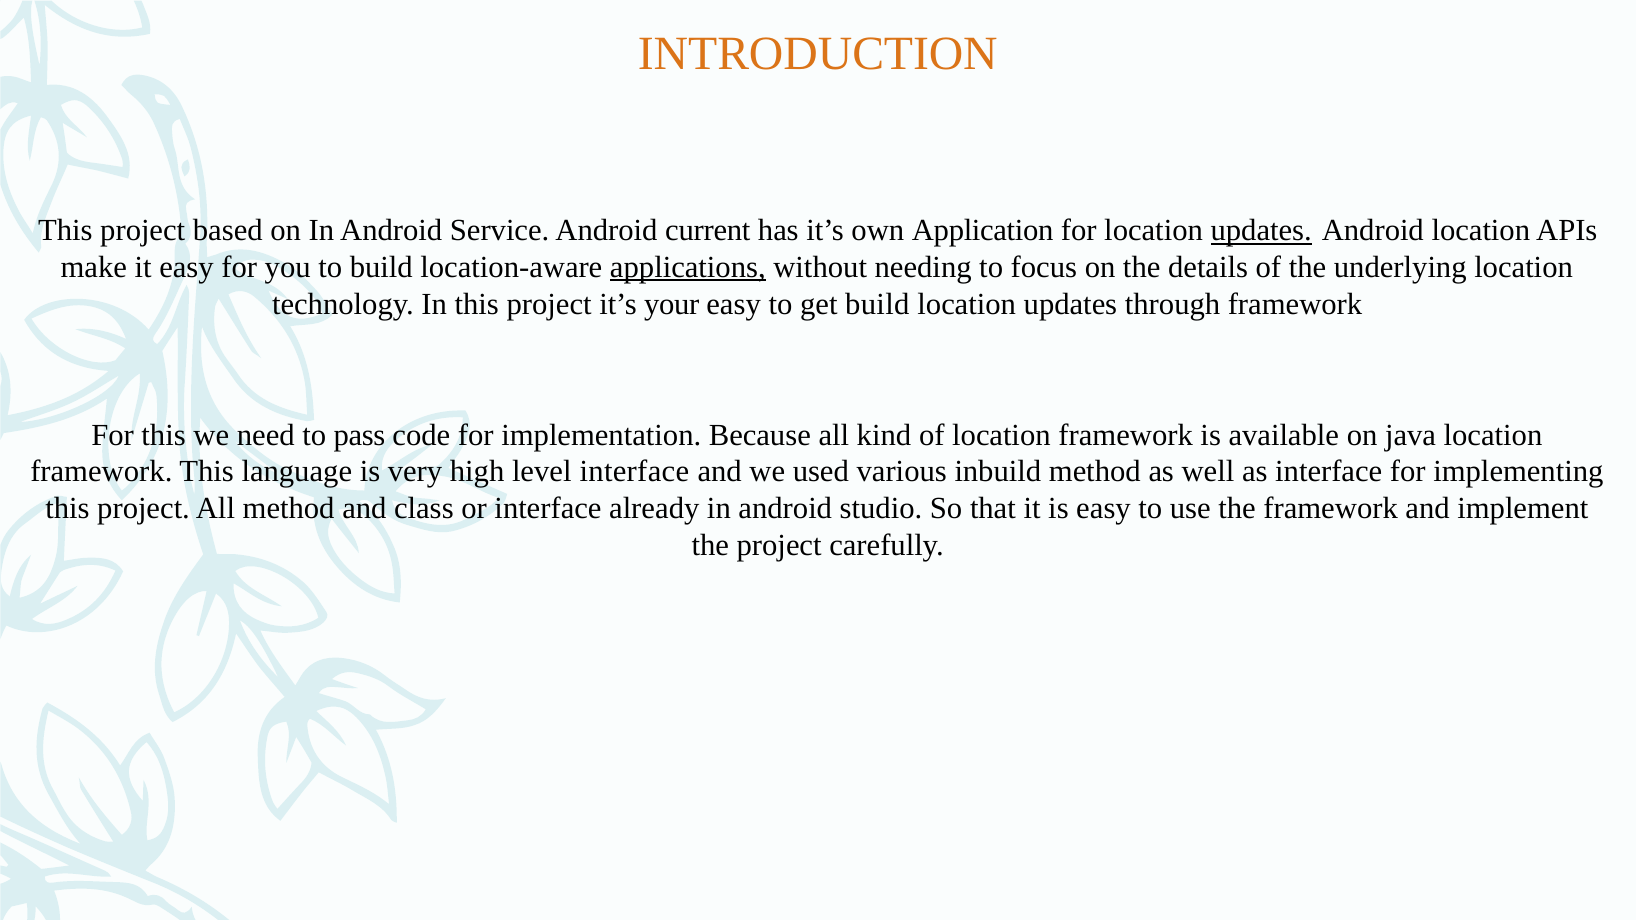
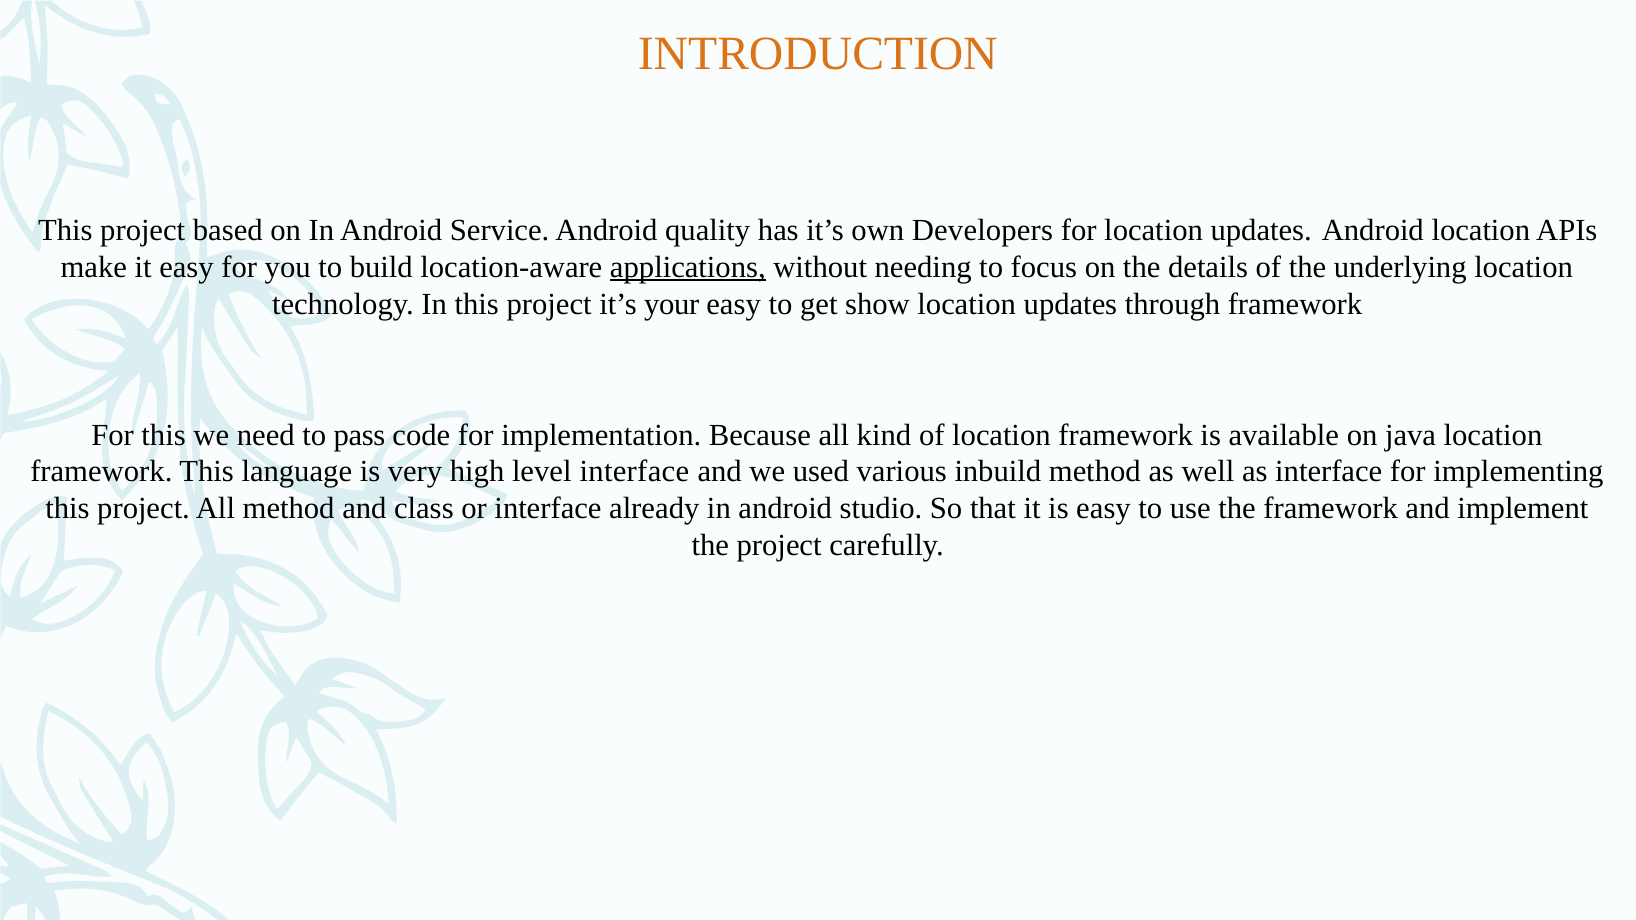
current: current -> quality (708, 230)
Application: Application -> Developers (982, 230)
updates underline: present -> none (1261, 230)
get build: build -> show (877, 304)
